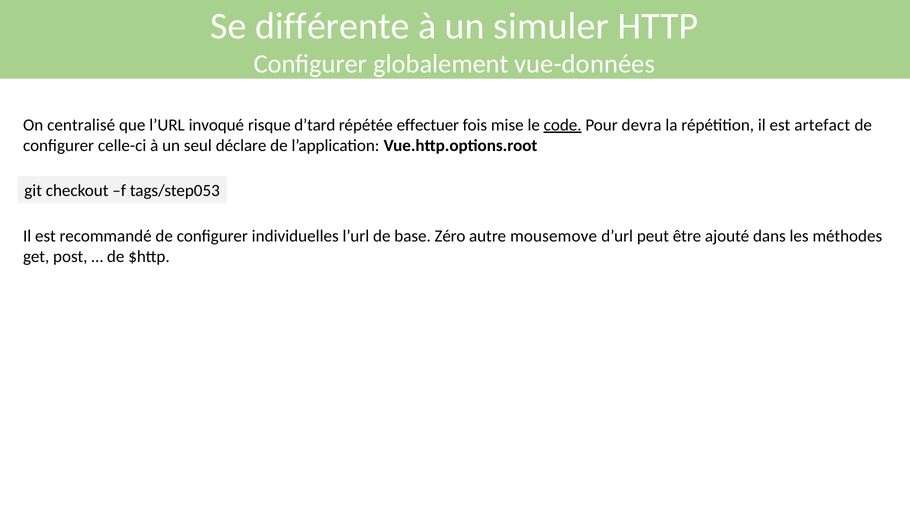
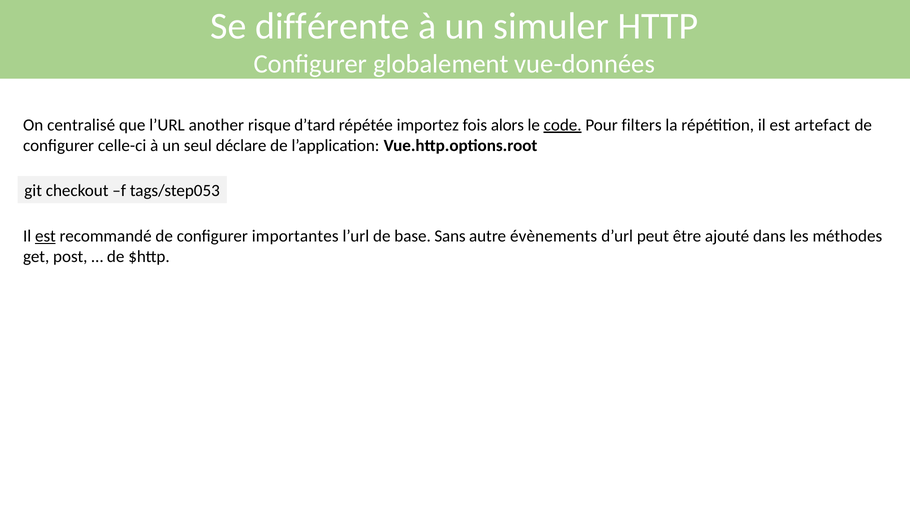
invoqué: invoqué -> another (216, 125)
effectuer: effectuer -> importez (428, 125)
mise: mise -> alors (507, 125)
devra: devra -> filters (642, 125)
est underline: none -> present (45, 236)
individuelles: individuelles -> importantes (295, 236)
Zéro: Zéro -> Sans (450, 236)
mousemove: mousemove -> évènements (554, 236)
